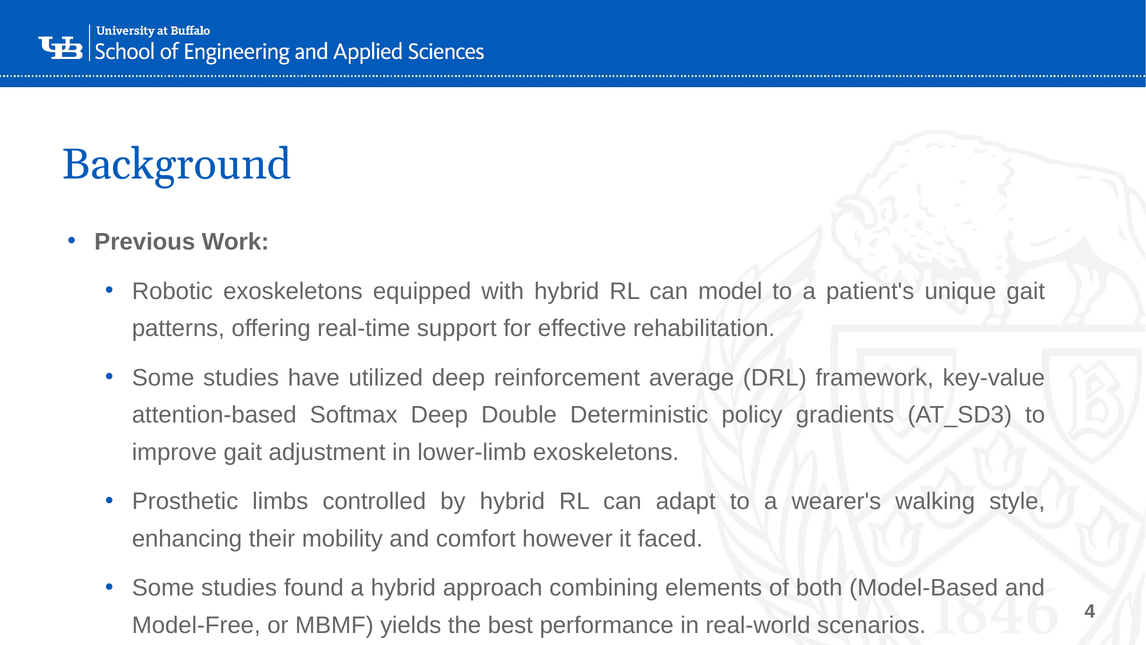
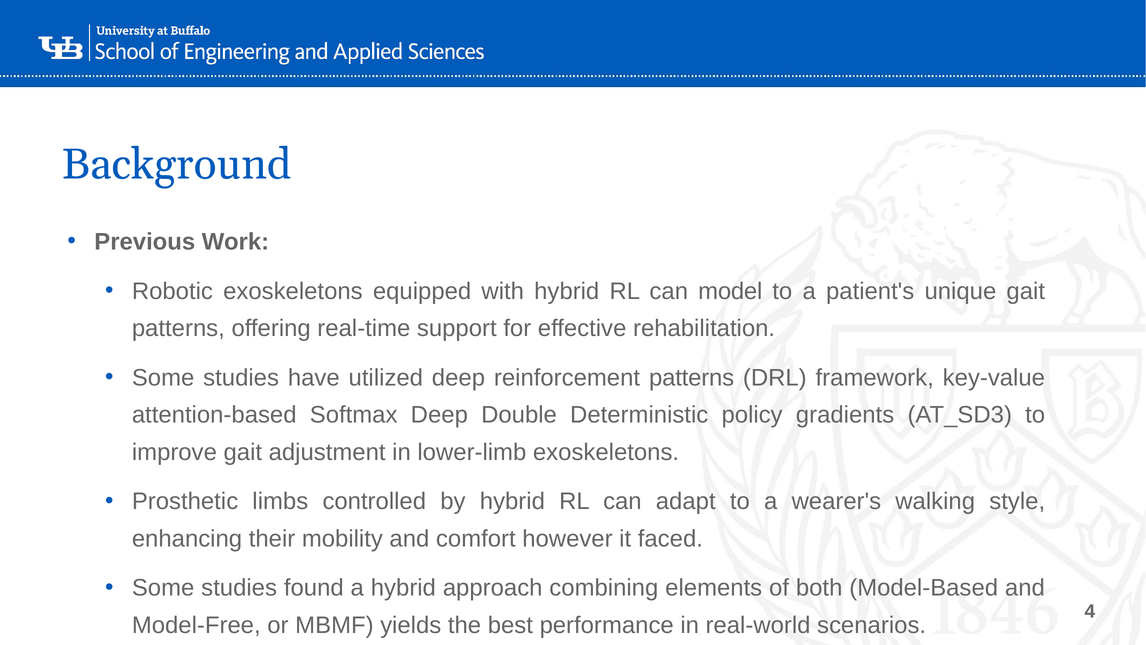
reinforcement average: average -> patterns (692, 377)
